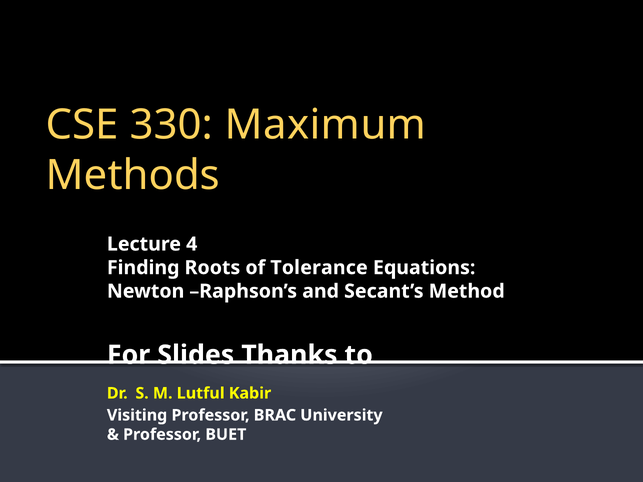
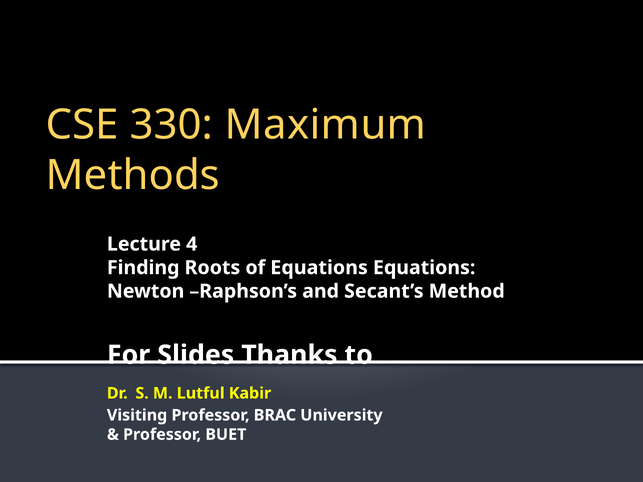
of Tolerance: Tolerance -> Equations (319, 268)
